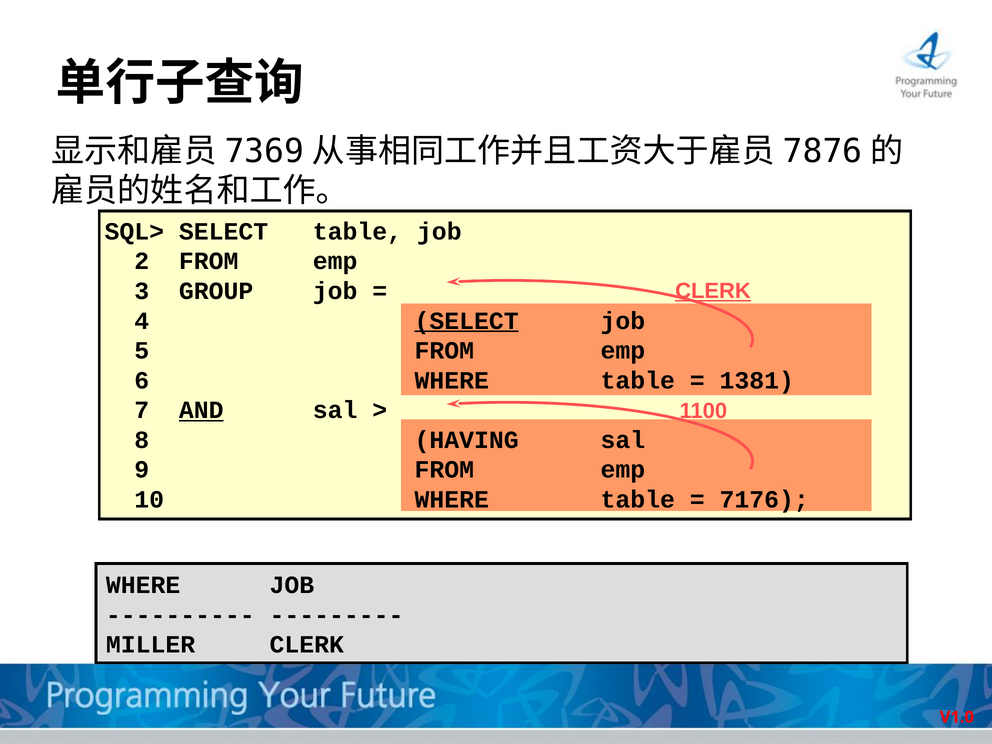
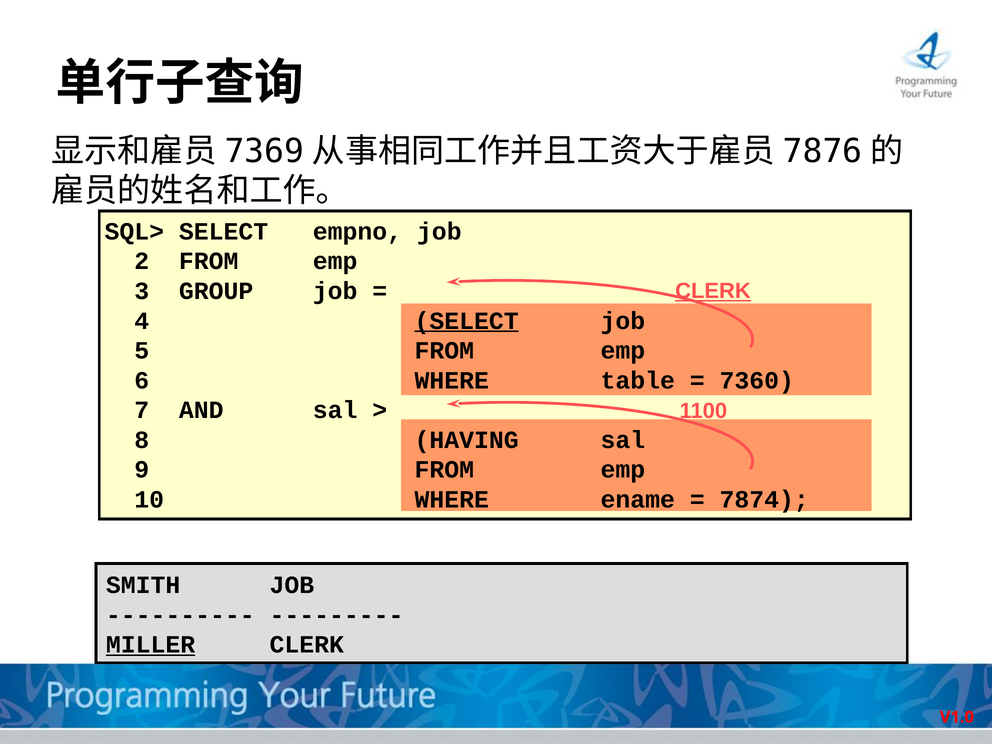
SELECT table: table -> empno (357, 232)
1381: 1381 -> 7360 (757, 380)
AND underline: present -> none (201, 410)
10 WHERE table: table -> ename (638, 499)
7176: 7176 -> 7874 (764, 499)
WHERE: WHERE -> SMITH (143, 585)
MILLER underline: none -> present (151, 645)
